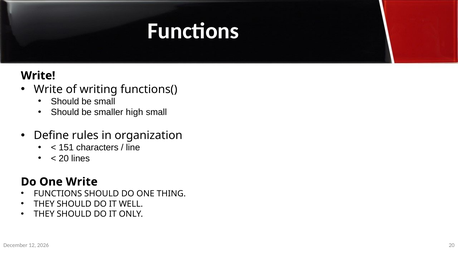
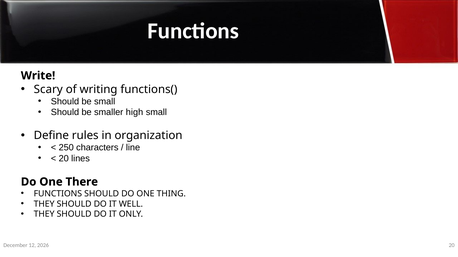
Write: Write -> Scary (48, 90)
151: 151 -> 250 (66, 148)
One Write: Write -> There (82, 182)
